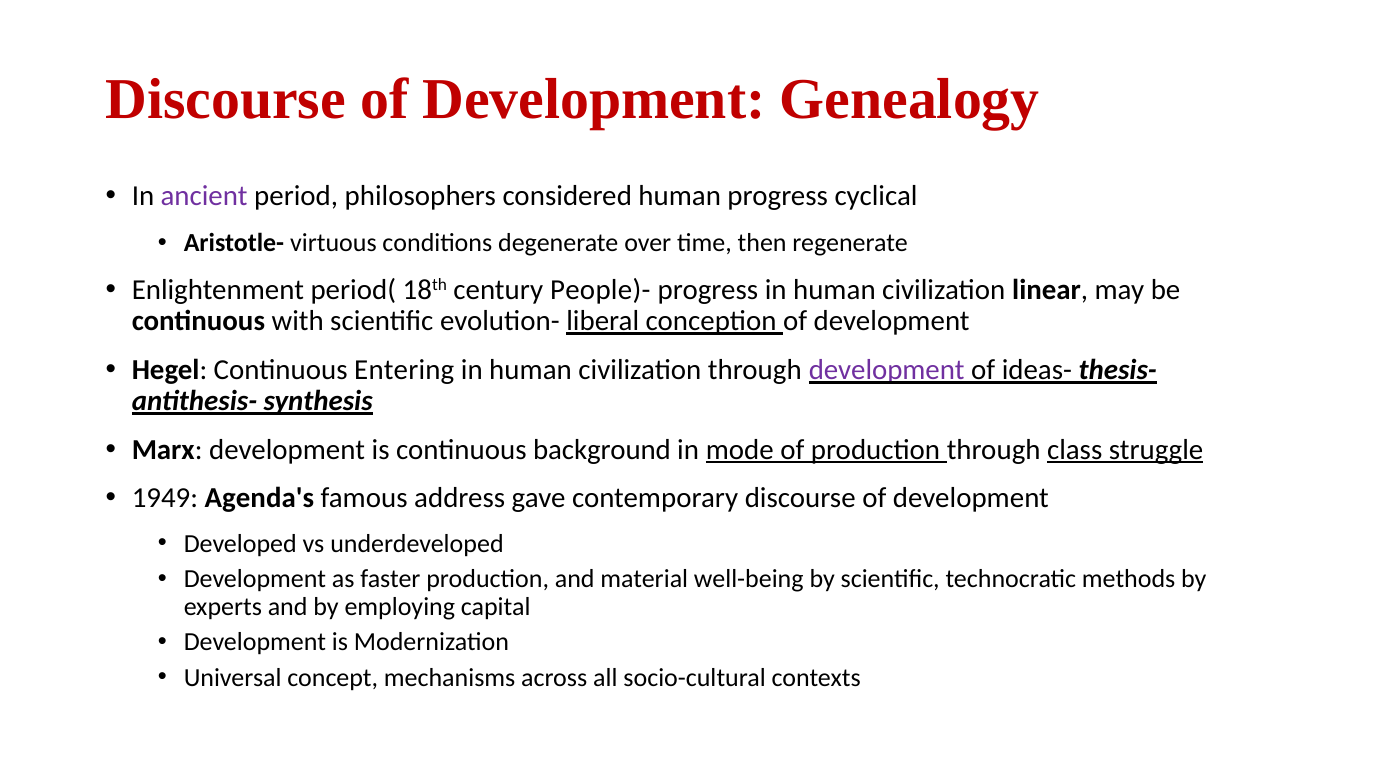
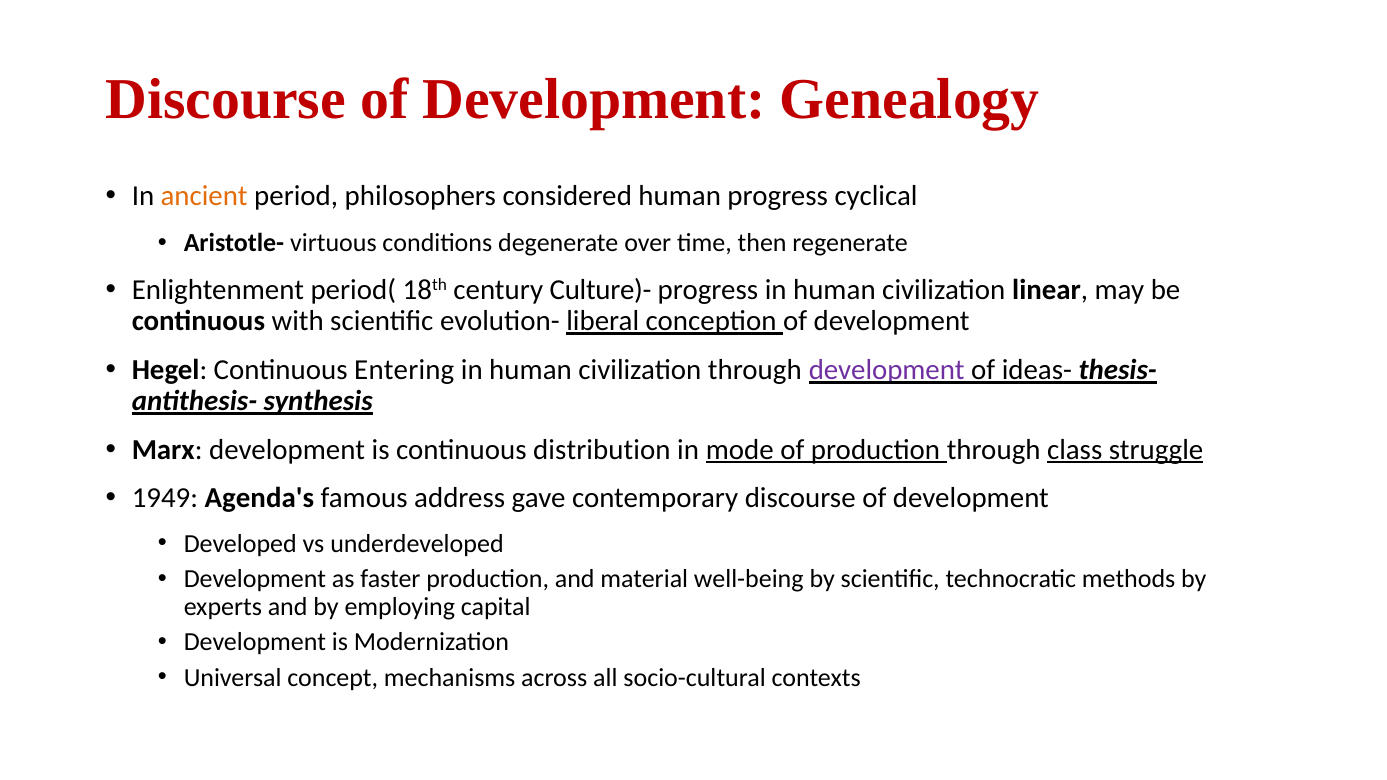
ancient colour: purple -> orange (204, 196)
People)-: People)- -> Culture)- (601, 290)
background: background -> distribution (602, 450)
